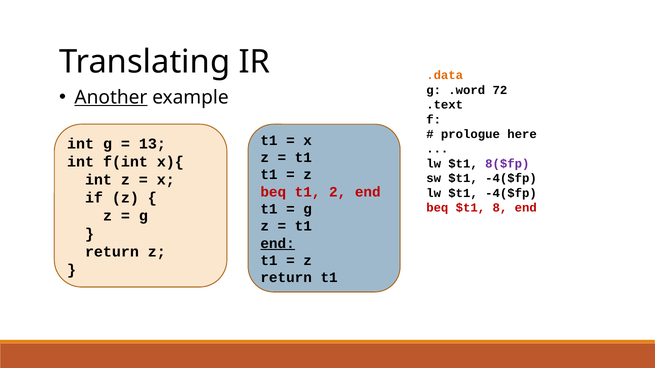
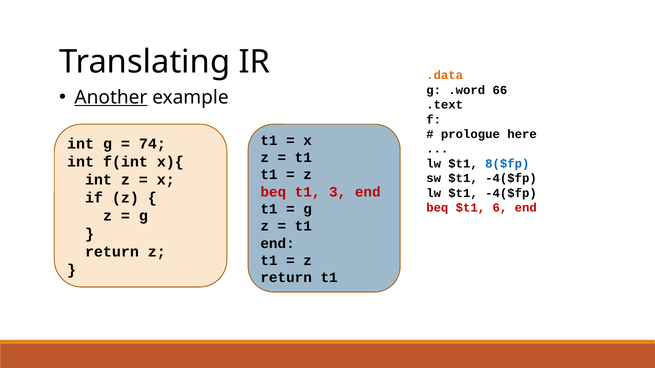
72: 72 -> 66 (500, 90)
13: 13 -> 74 (152, 144)
8($fp colour: purple -> blue (507, 164)
2: 2 -> 3 (338, 192)
8: 8 -> 6 (500, 208)
end underline: present -> none (278, 244)
